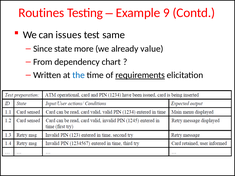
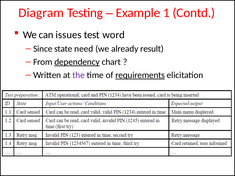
Routines: Routines -> Diagram (41, 13)
9: 9 -> 1 (166, 13)
same: same -> word (114, 35)
more: more -> need (84, 49)
value: value -> result (152, 49)
dependency underline: none -> present (77, 62)
the colour: blue -> purple (79, 75)
